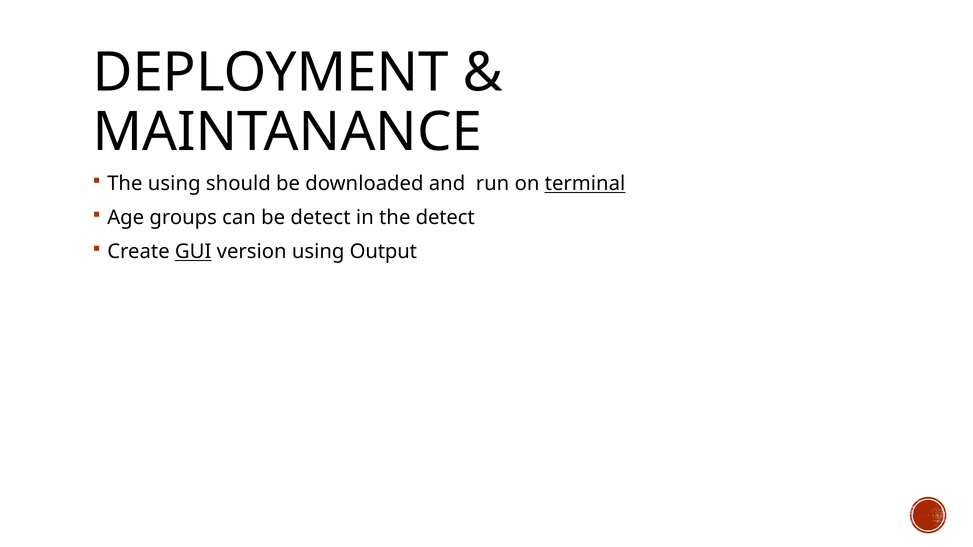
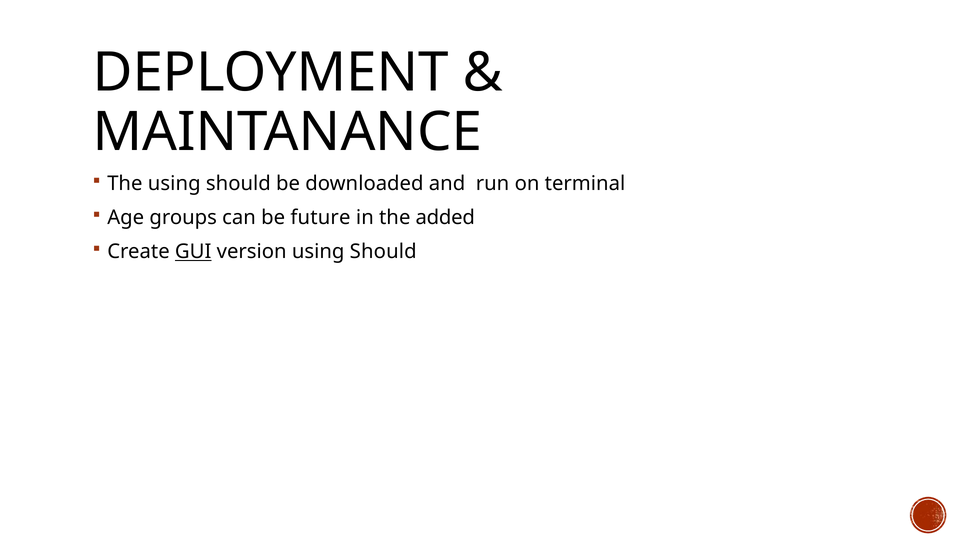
terminal underline: present -> none (585, 184)
be detect: detect -> future (320, 218)
the detect: detect -> added (445, 218)
version using Output: Output -> Should (383, 252)
